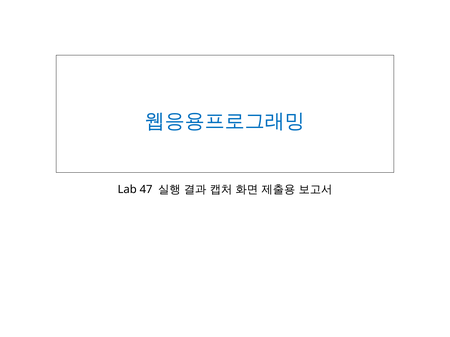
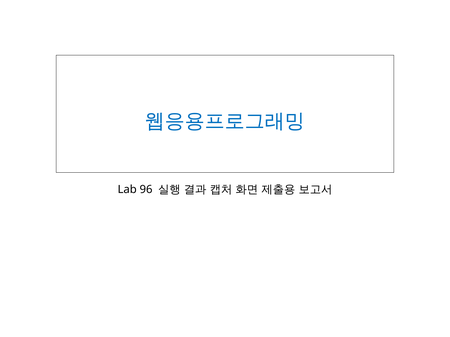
47: 47 -> 96 (146, 190)
